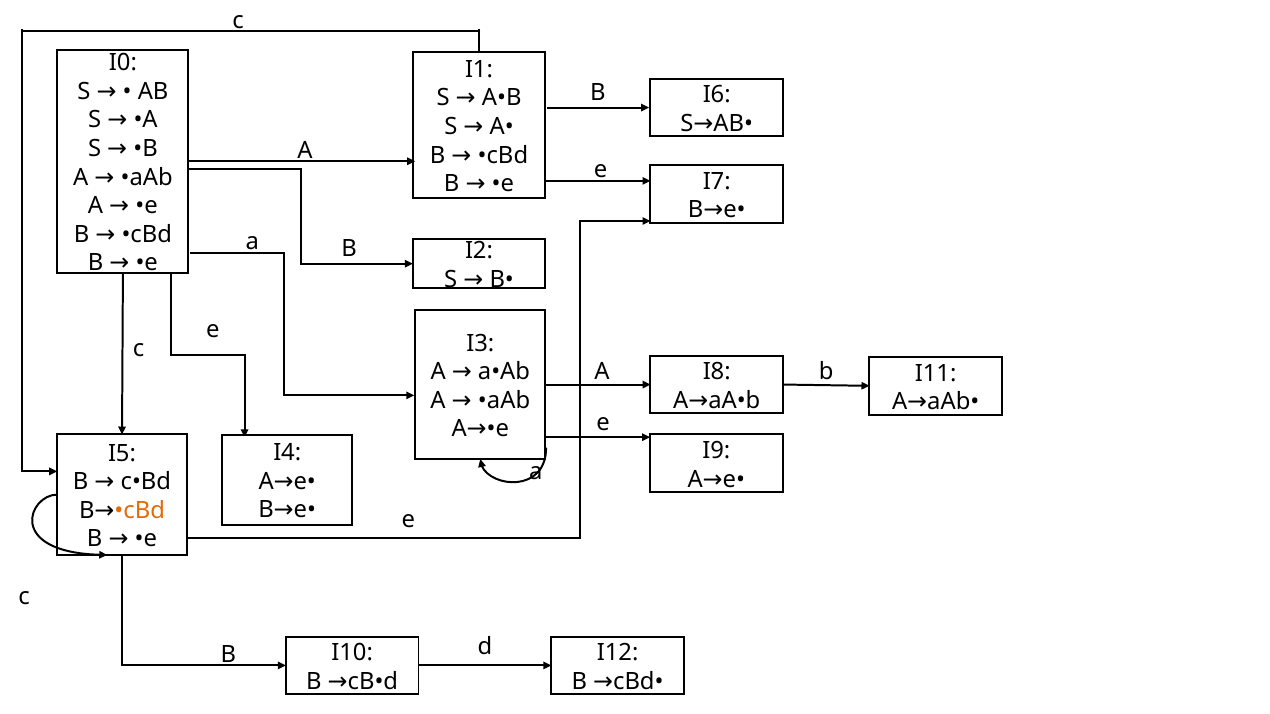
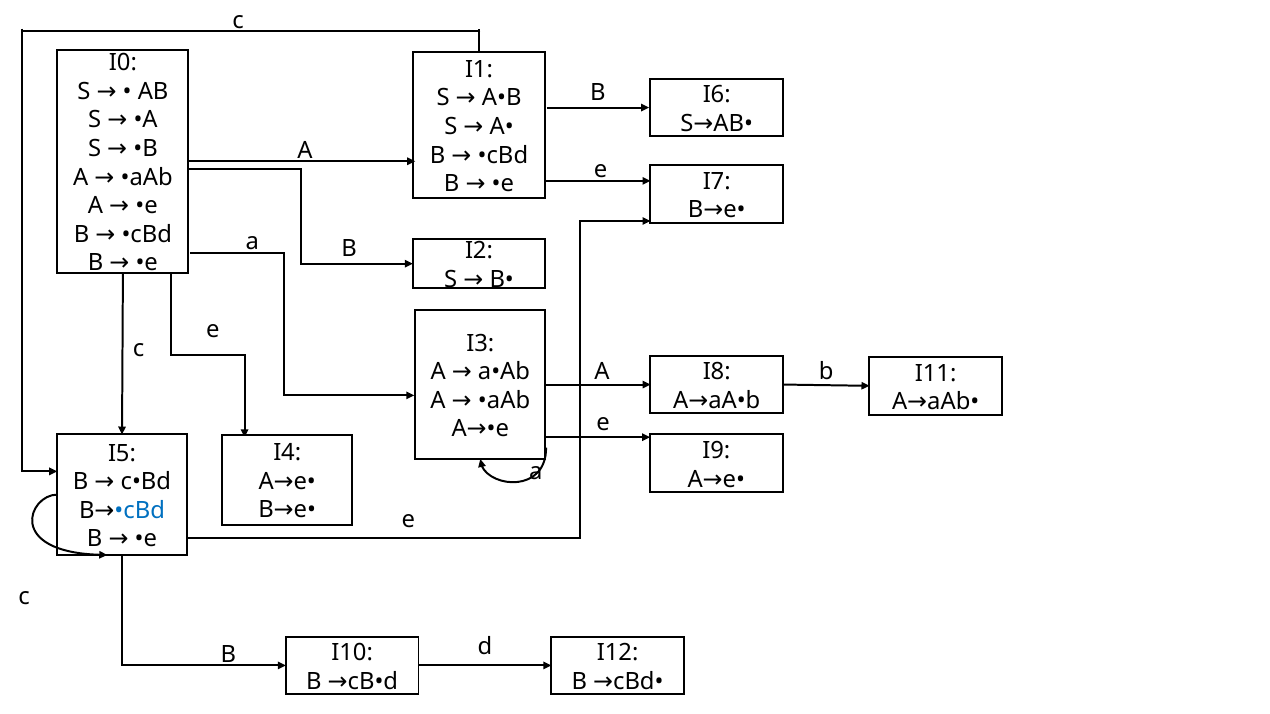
cBd colour: orange -> blue (140, 511)
